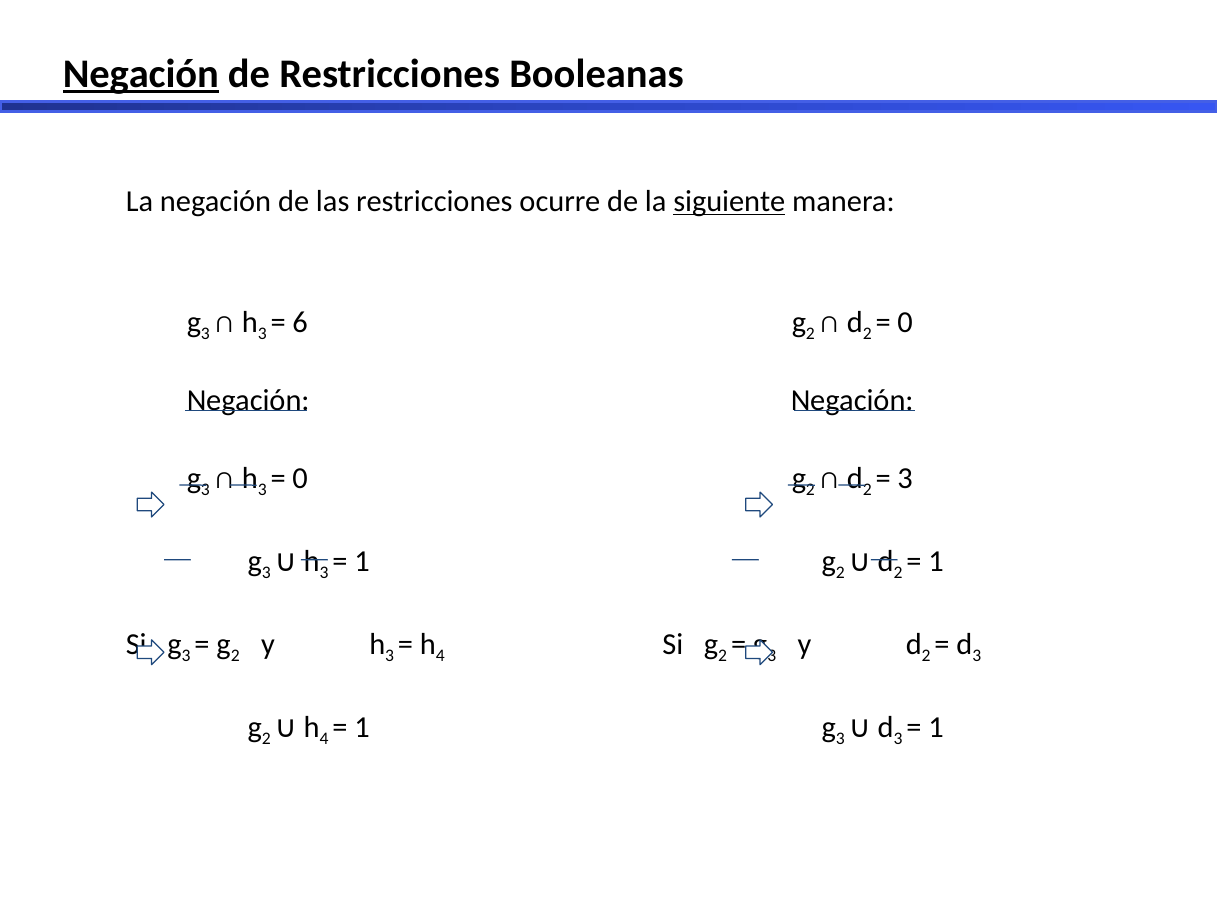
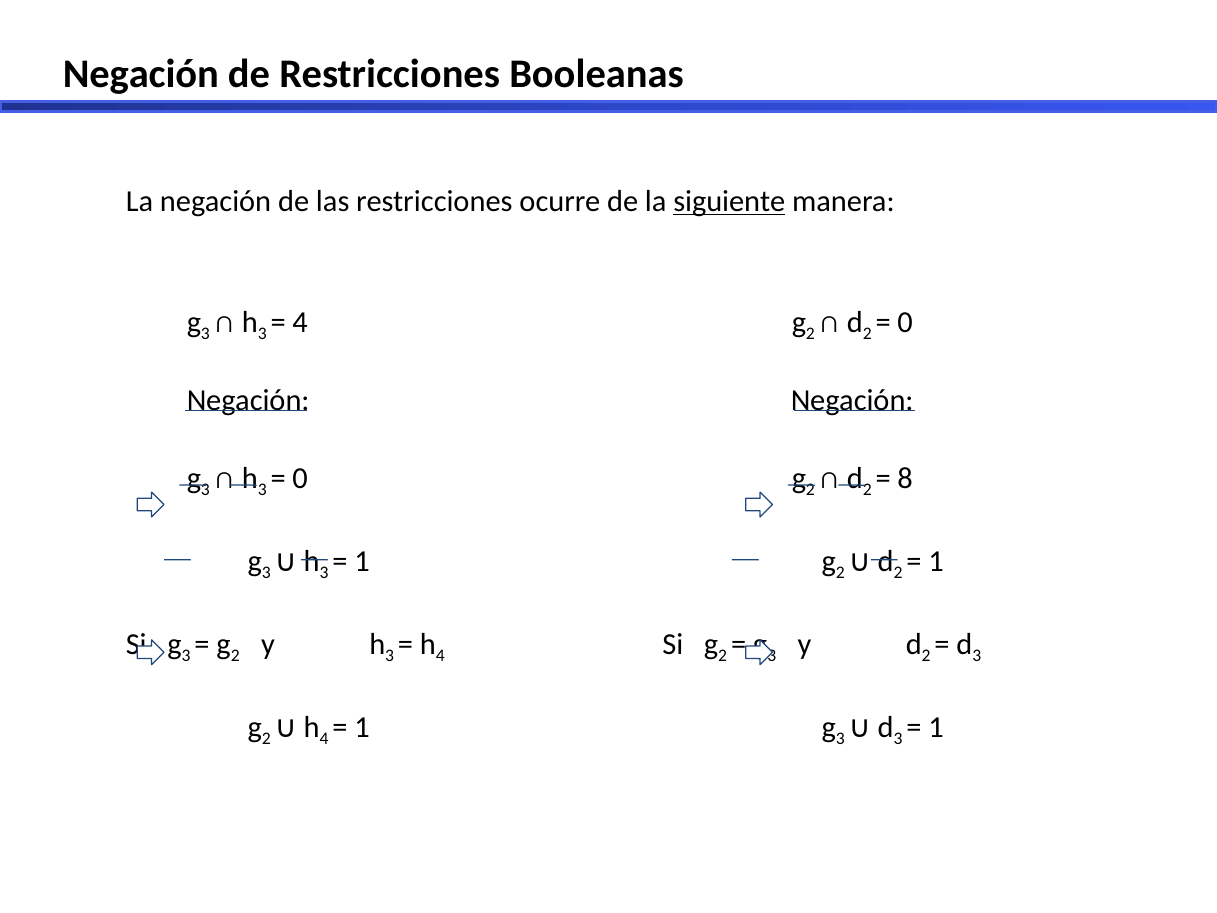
Negación underline: present -> none (141, 74)
6: 6 -> 4 (300, 322)
3: 3 -> 8 (905, 478)
